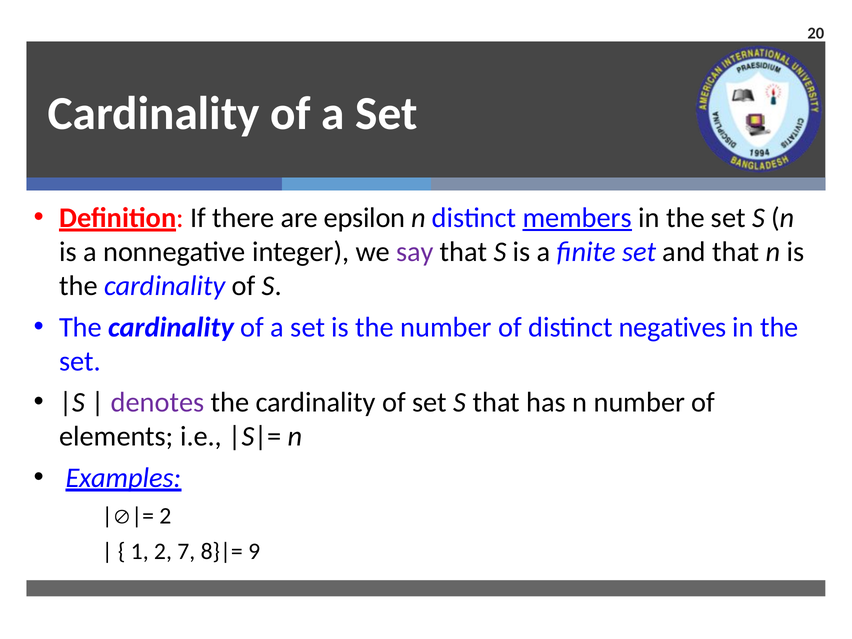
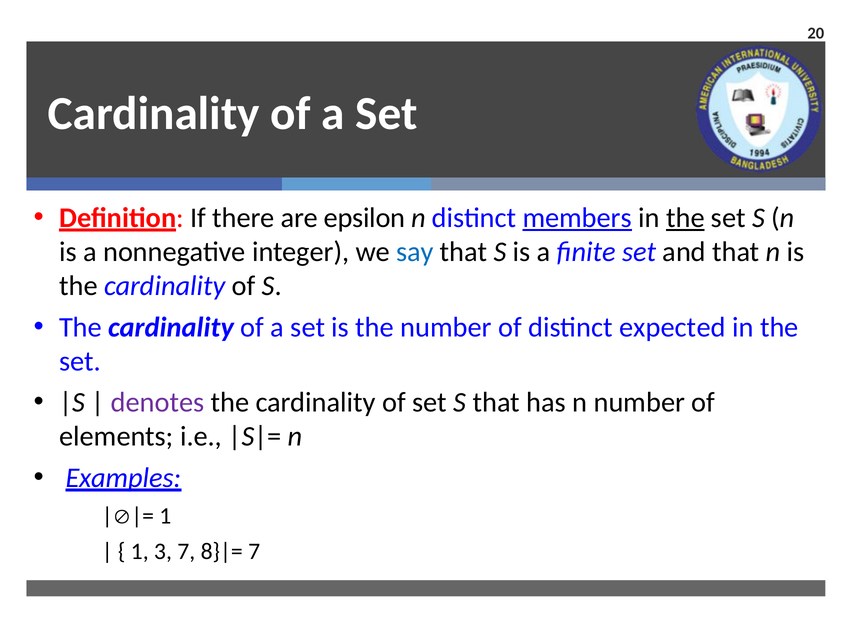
the underline: none -> present (685, 218)
say colour: purple -> blue (415, 252)
negatives: negatives -> expected (672, 327)
2: 2 -> 1 (165, 516)
1 2: 2 -> 3 (163, 551)
9: 9 -> 7 (254, 551)
